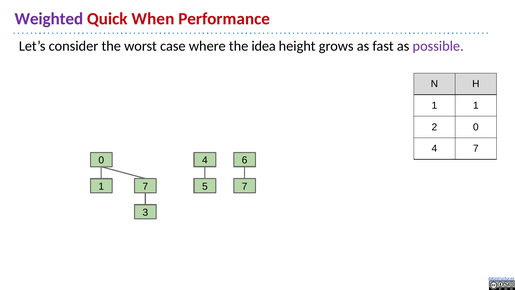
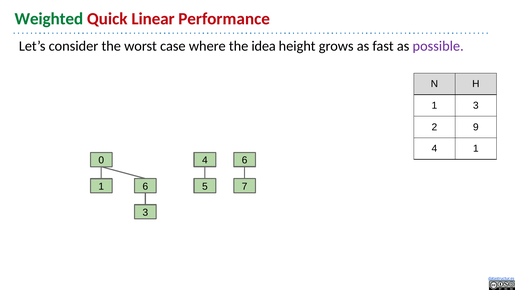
Weighted colour: purple -> green (49, 19)
When: When -> Linear (153, 19)
1 1: 1 -> 3 (476, 105)
2 0: 0 -> 9 (476, 127)
4 7: 7 -> 1 (476, 149)
1 7: 7 -> 6 (145, 186)
